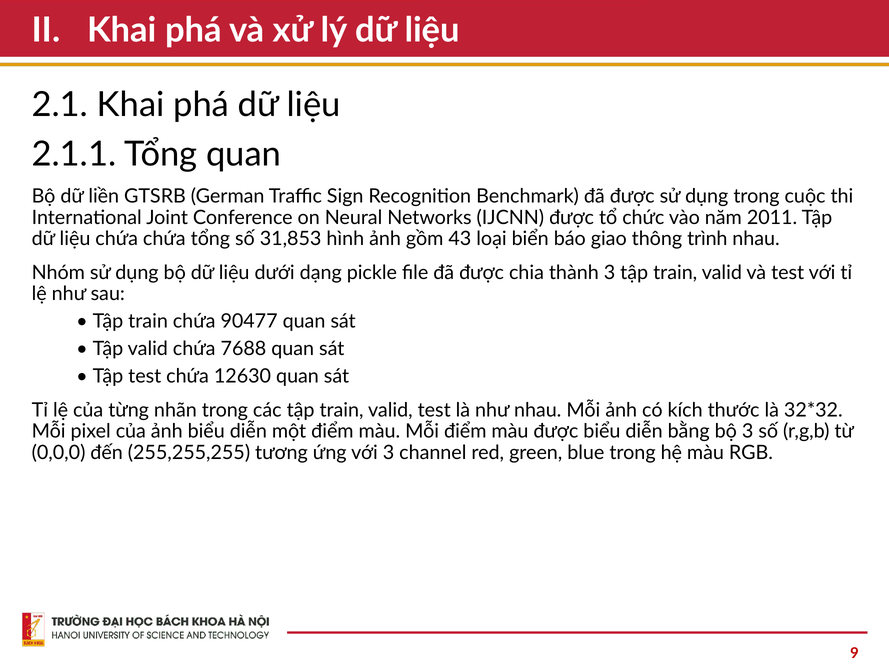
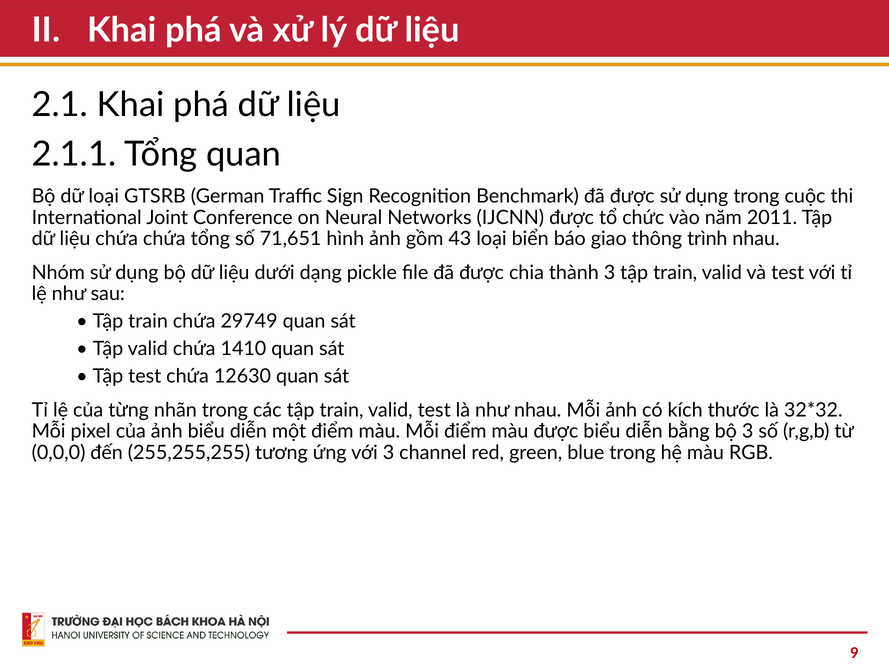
dữ liền: liền -> loại (104, 196)
31,853: 31,853 -> 71,651 (291, 239)
90477: 90477 -> 29749 (249, 321)
7688: 7688 -> 1410 (243, 349)
